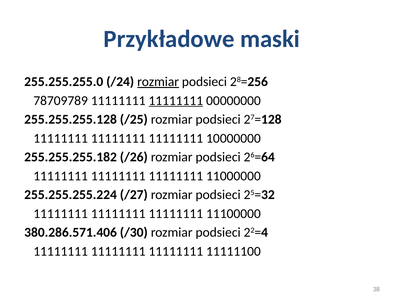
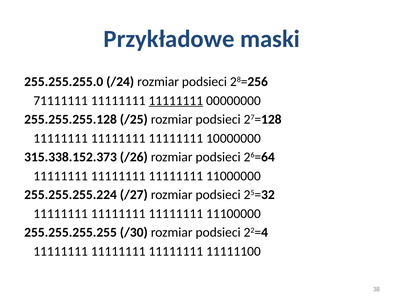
rozmiar underline: present -> none (158, 82)
78709789: 78709789 -> 71111111 (61, 101)
255.255.255.182: 255.255.255.182 -> 315.338.152.373 (71, 157)
380.286.571.406: 380.286.571.406 -> 255.255.255.255 (71, 233)
